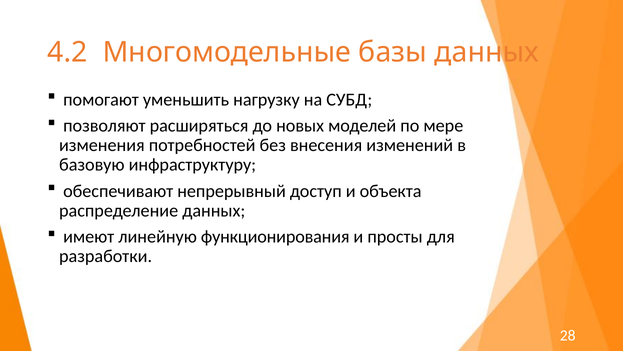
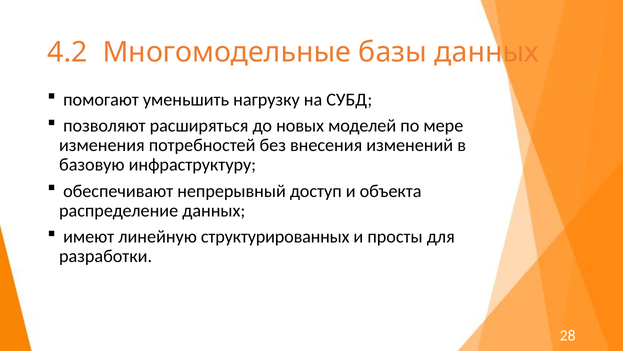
функционирования: функционирования -> структурированных (275, 236)
